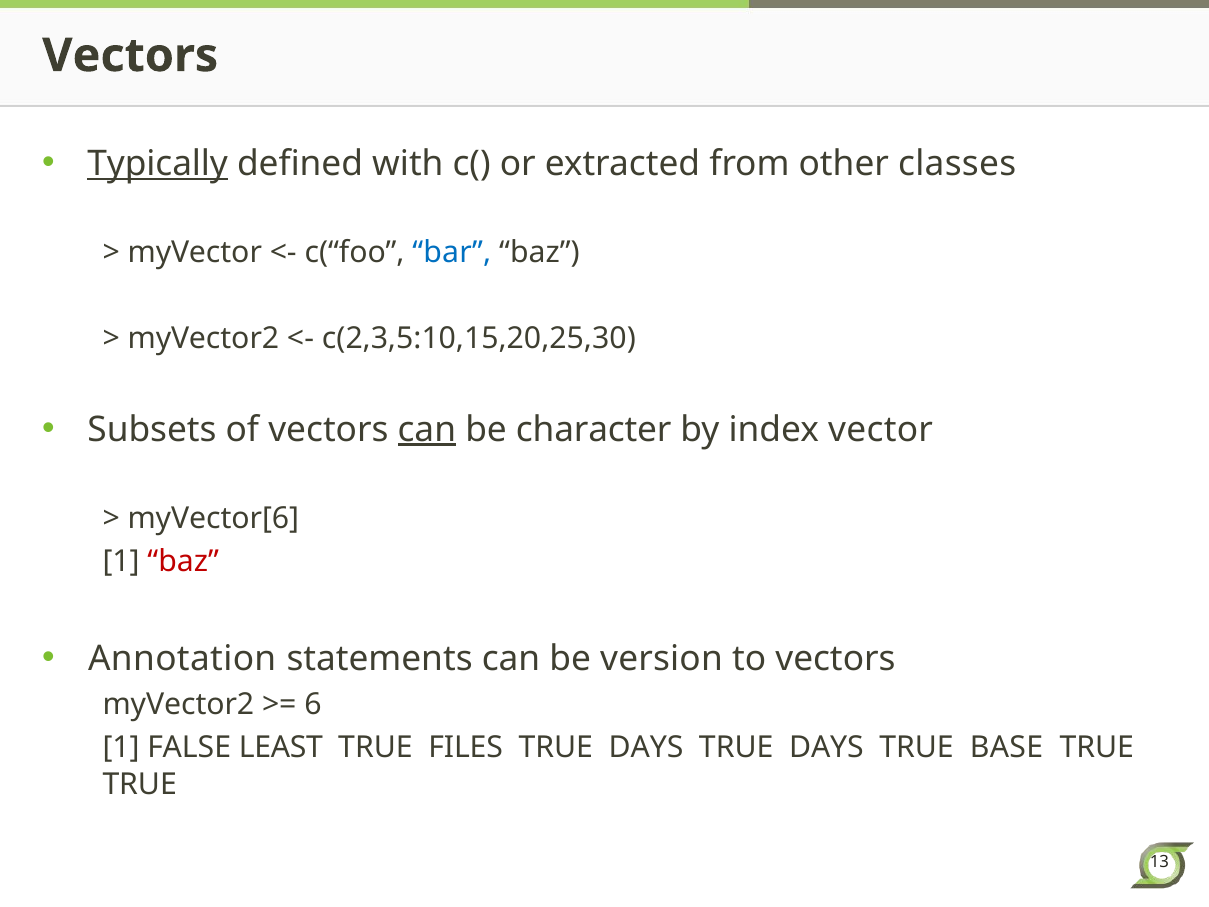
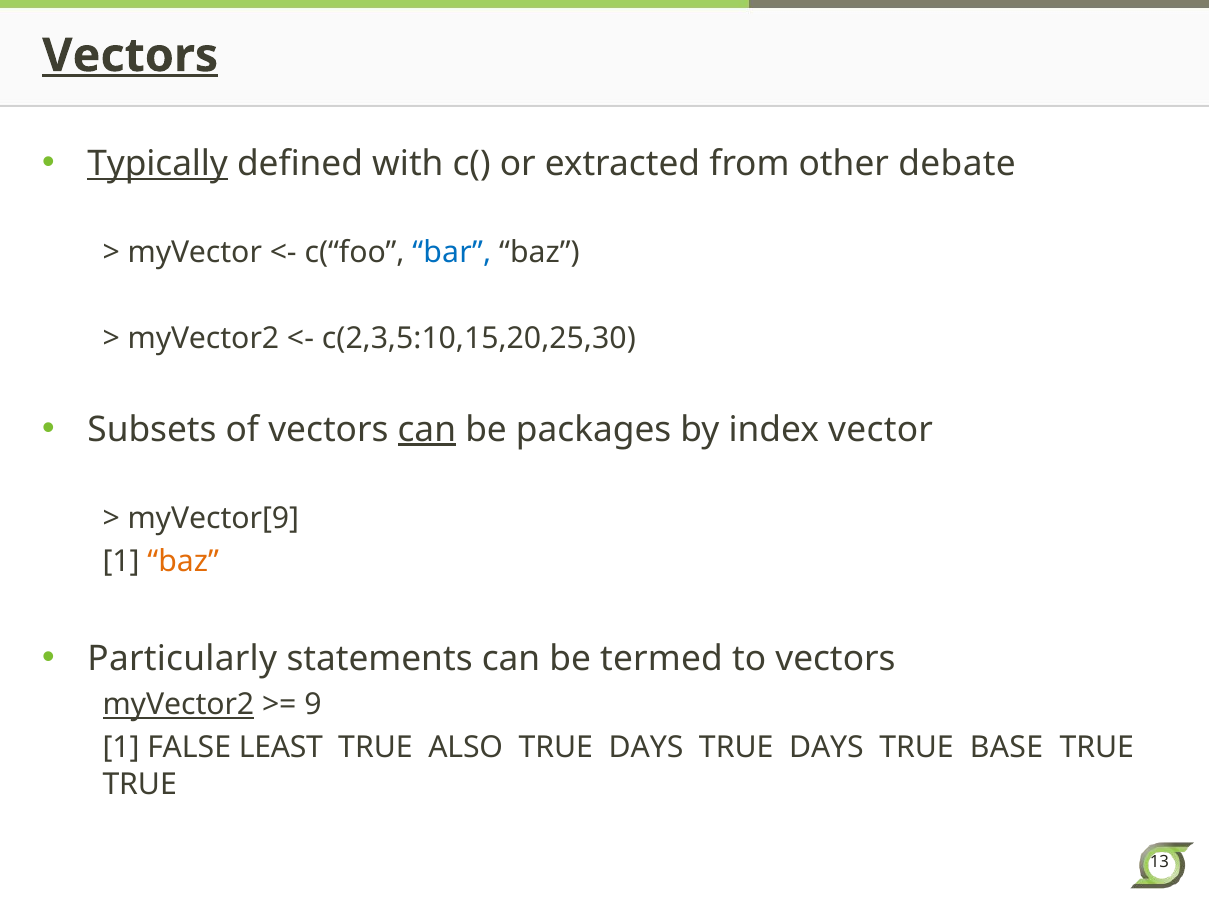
Vectors underline: none -> present (130, 56)
classes: classes -> debate (957, 164)
character: character -> packages (594, 429)
myVector[6: myVector[6 -> myVector[9 (213, 518)
baz colour: red -> orange (183, 561)
Annotation: Annotation -> Particularly (182, 659)
version: version -> termed (662, 659)
myVector2 underline: none -> present (178, 705)
6: 6 -> 9 (313, 705)
FILES: FILES -> ALSO (466, 748)
